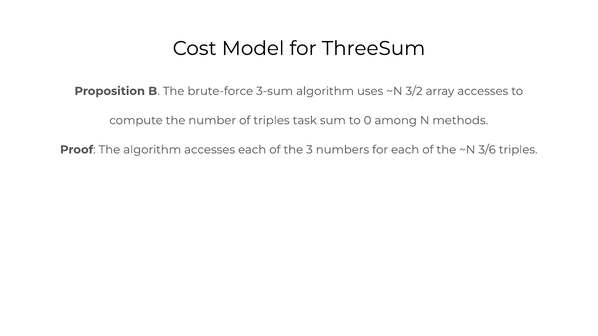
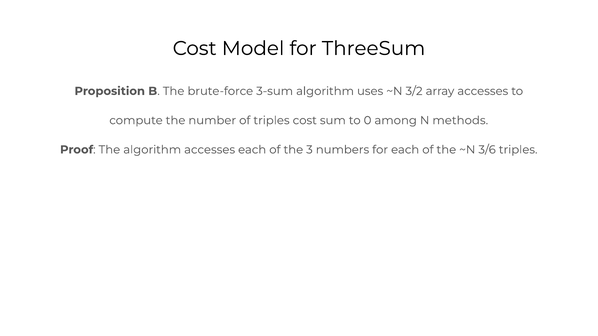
triples task: task -> cost (305, 121)
